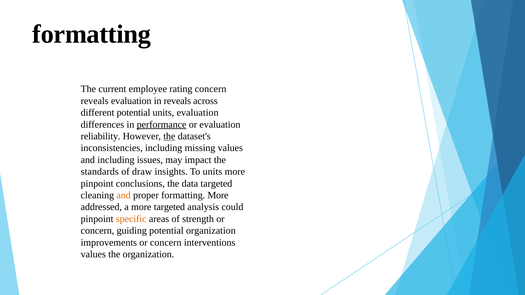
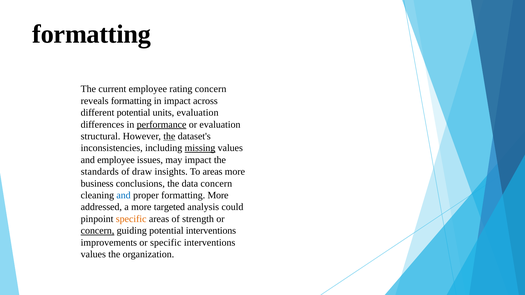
reveals evaluation: evaluation -> formatting (131, 101)
in reveals: reveals -> impact (177, 101)
reliability: reliability -> structural (101, 136)
missing underline: none -> present (200, 148)
and including: including -> employee (116, 160)
To units: units -> areas (213, 172)
pinpoint: pinpoint -> business (97, 184)
data targeted: targeted -> concern (216, 184)
and colour: orange -> blue (124, 195)
concern underline: none -> present (98, 231)
potential organization: organization -> interventions (211, 231)
improvements or concern: concern -> specific (166, 243)
